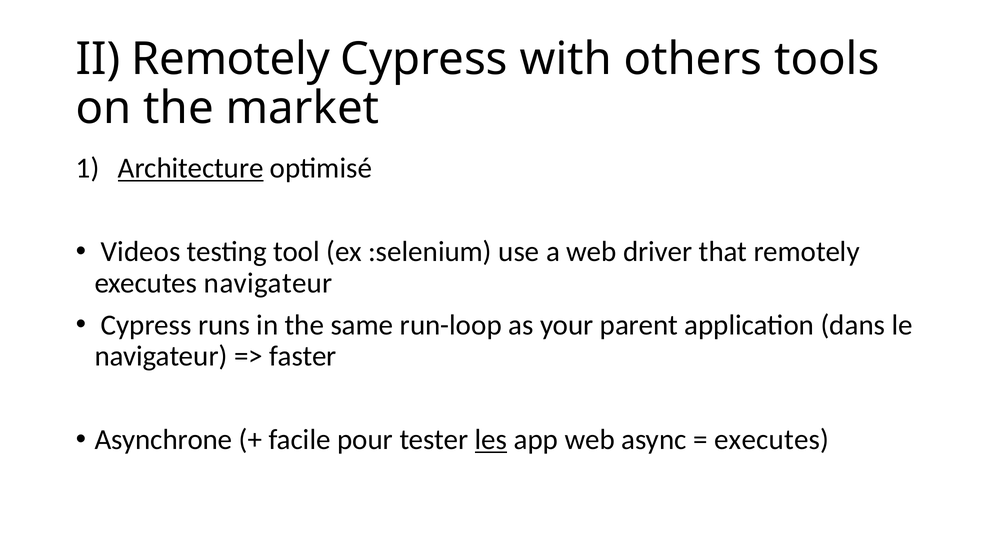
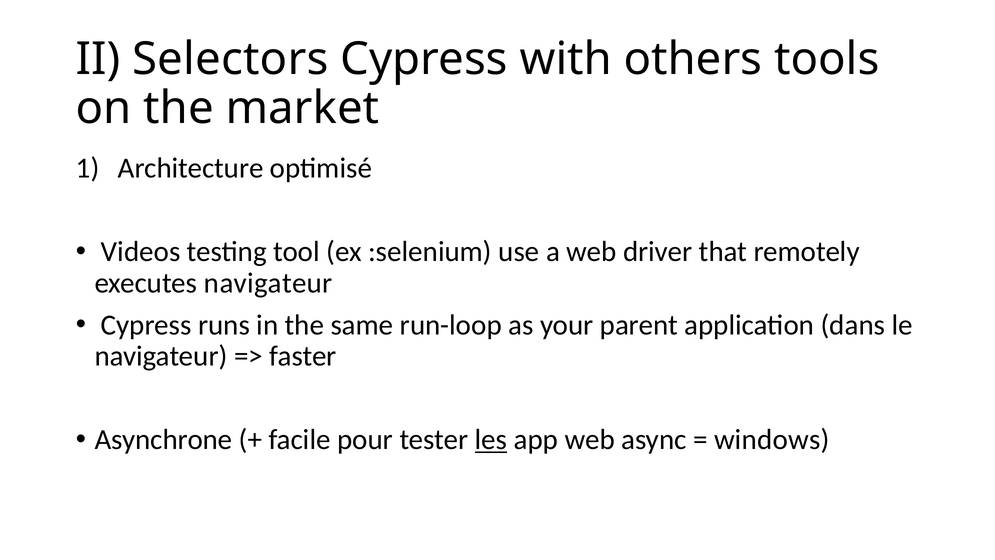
II Remotely: Remotely -> Selectors (230, 59)
Architecture underline: present -> none (191, 168)
executes: executes -> windows (772, 440)
